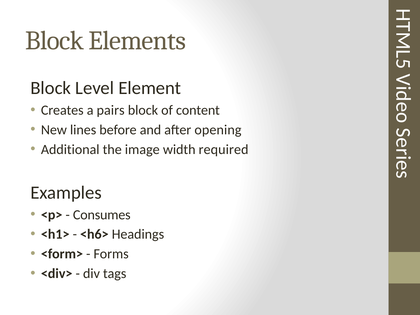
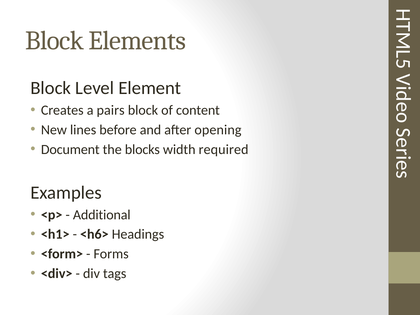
Additional: Additional -> Document (70, 149)
image: image -> blocks (142, 149)
Consumes: Consumes -> Additional (102, 215)
